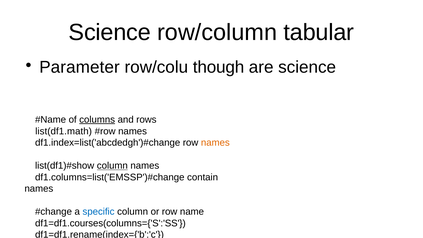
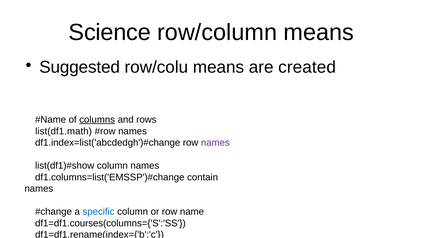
row/column tabular: tabular -> means (319, 32)
Parameter: Parameter -> Suggested (80, 67)
row/colu though: though -> means (218, 67)
are science: science -> created (307, 67)
names colour: orange -> purple (215, 143)
column underline: present -> none (112, 166)
